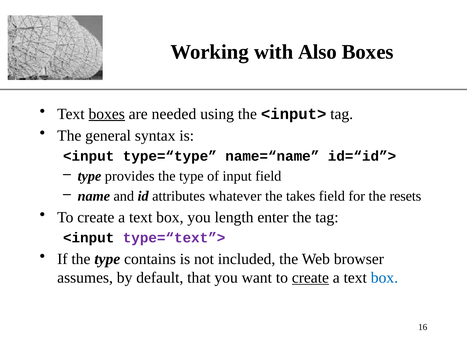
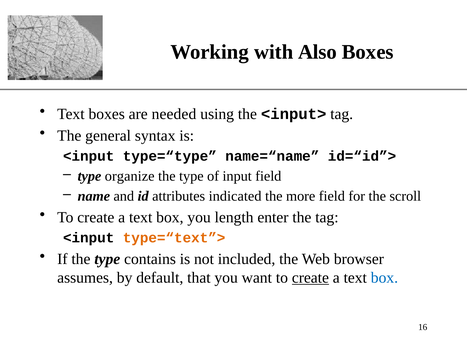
boxes underline: present -> none (107, 114)
provides: provides -> organize (130, 176)
whatever: whatever -> indicated (235, 196)
takes: takes -> more (301, 196)
resets: resets -> scroll (405, 196)
type=“text”> colour: purple -> orange (174, 238)
